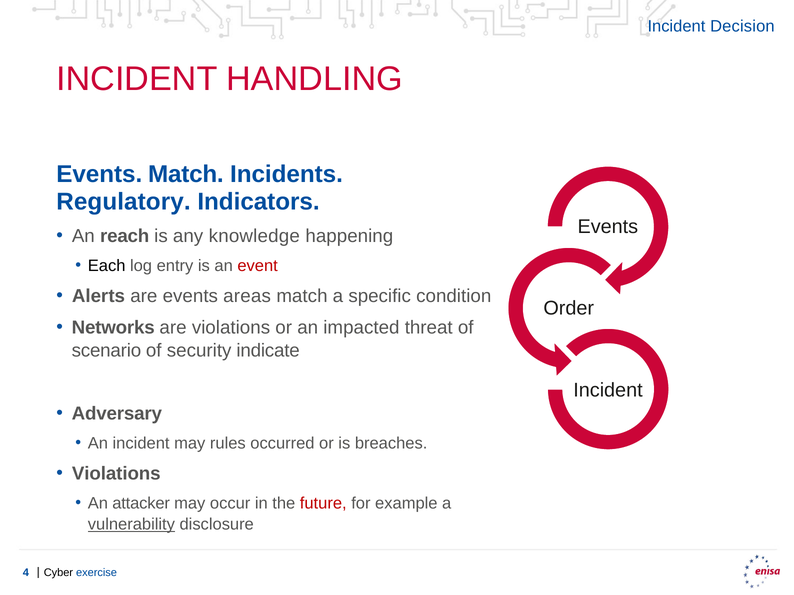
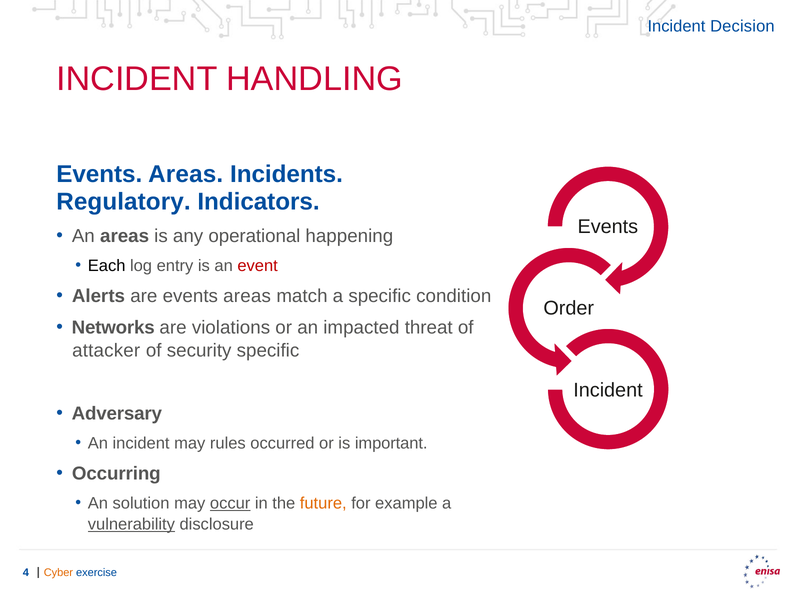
Match: Match -> Areas (186, 174)
An reach: reach -> areas (125, 236)
knowledge: knowledge -> operational (254, 236)
scenario: scenario -> attacker (106, 351)
security indicate: indicate -> specific (268, 351)
breaches: breaches -> important (391, 444)
Violations: Violations -> Occurring (116, 474)
attacker: attacker -> solution (141, 504)
occur underline: none -> present (230, 504)
future colour: red -> orange (323, 504)
Cyber colour: black -> orange (58, 573)
